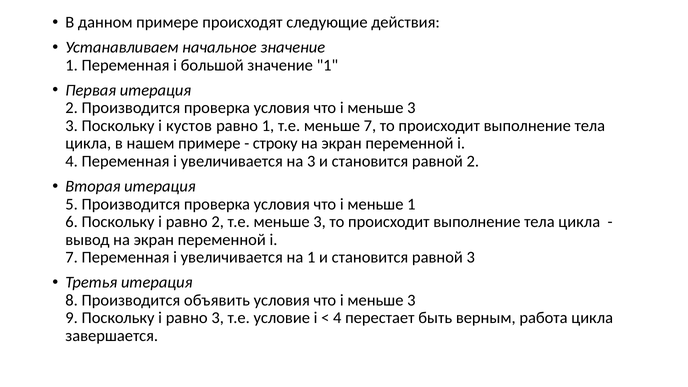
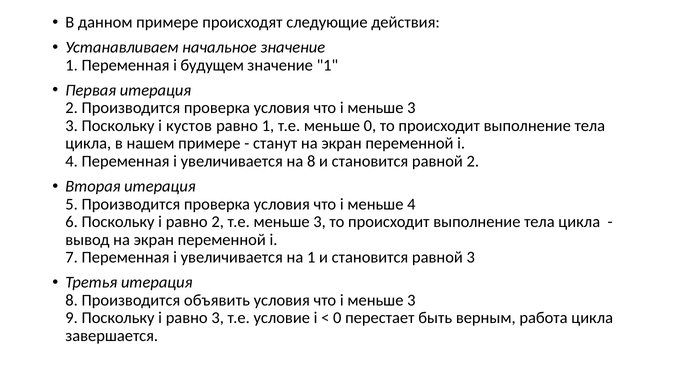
большой: большой -> будущем (212, 65)
меньше 7: 7 -> 0 (370, 126)
строку: строку -> станут (275, 144)
на 3: 3 -> 8 (311, 161)
меньше 1: 1 -> 4 (411, 204)
4: 4 -> 0 (337, 318)
